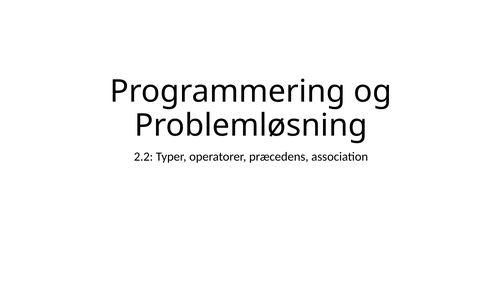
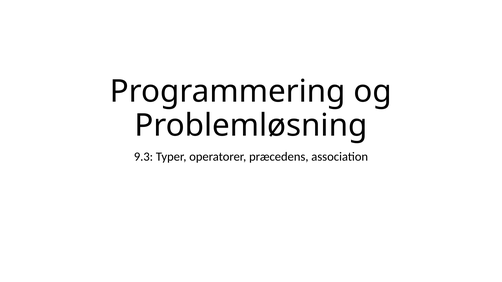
2.2: 2.2 -> 9.3 (143, 157)
